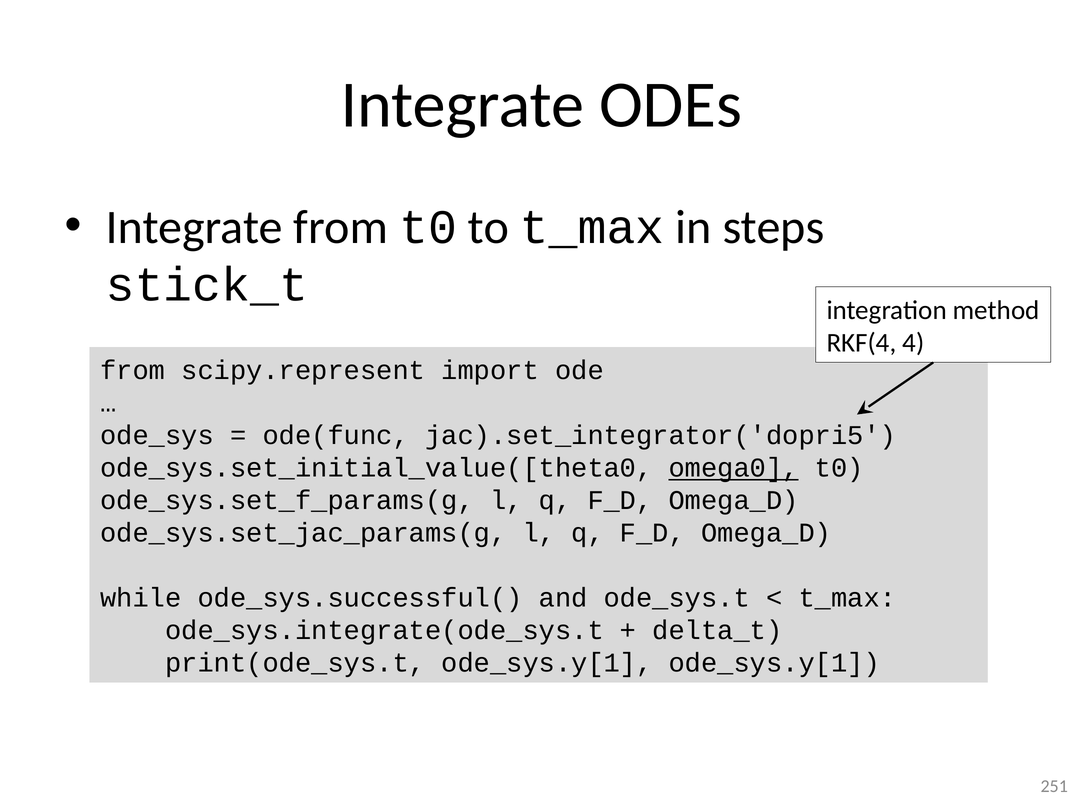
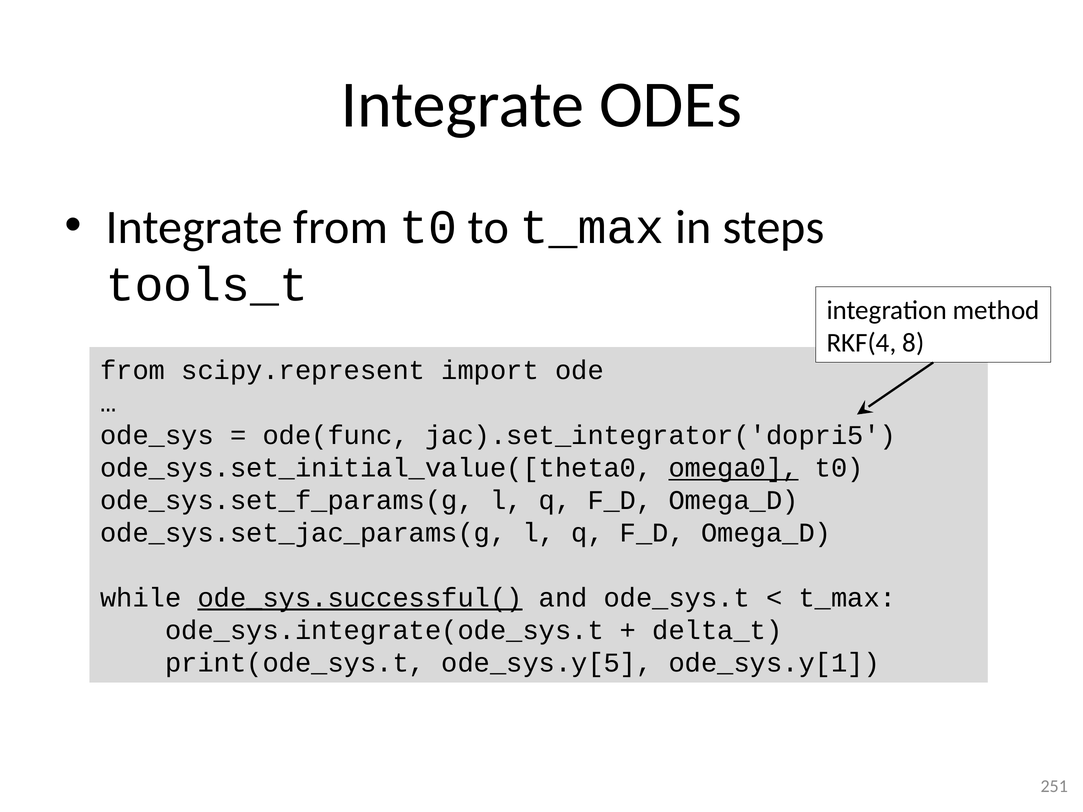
stick_t: stick_t -> tools_t (207, 285)
4: 4 -> 8 (913, 343)
ode_sys.successful( underline: none -> present (360, 598)
print(ode_sys.t ode_sys.y[1: ode_sys.y[1 -> ode_sys.y[5 (547, 663)
